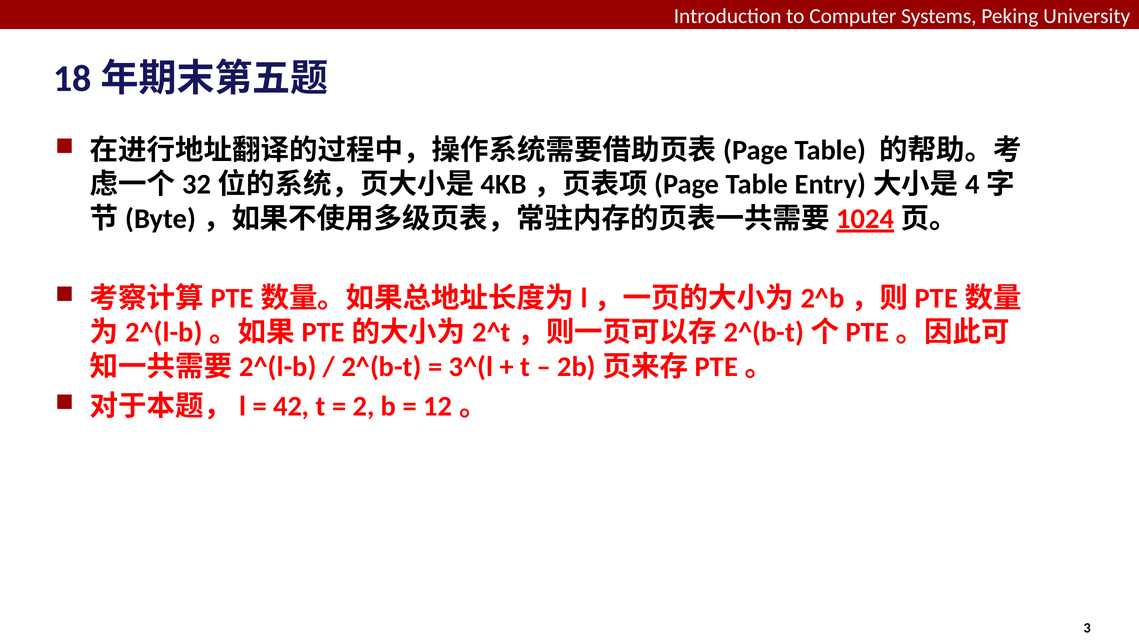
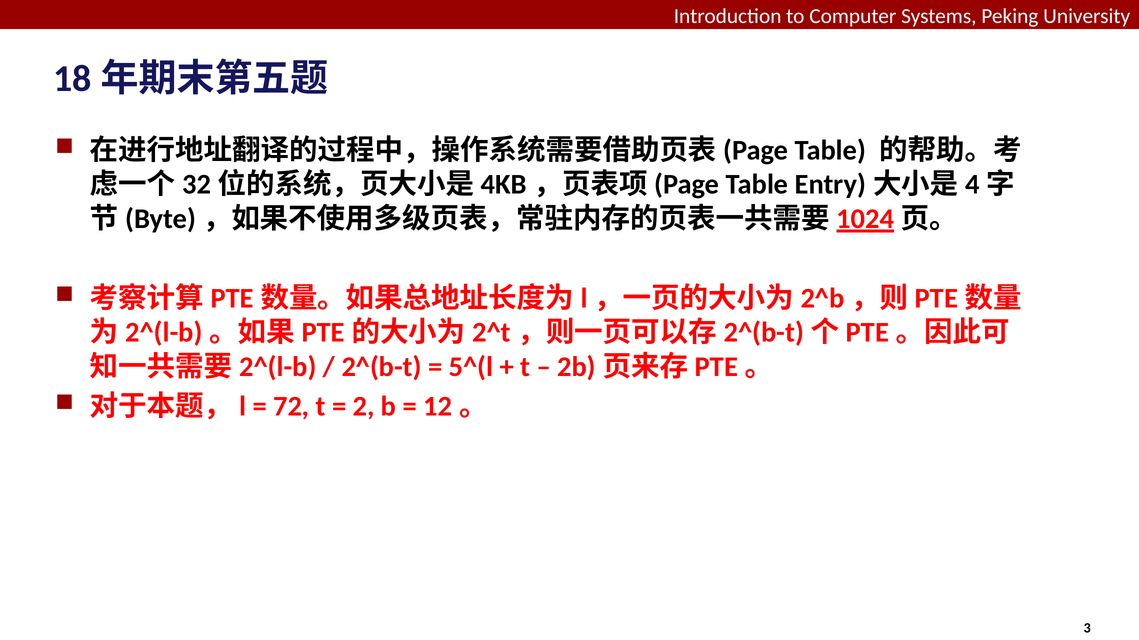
3^(l: 3^(l -> 5^(l (471, 367)
42: 42 -> 72 (291, 407)
